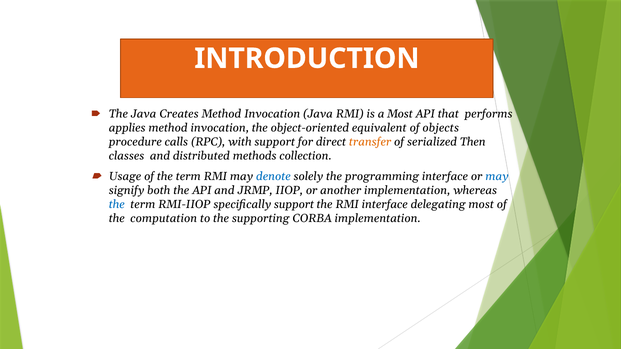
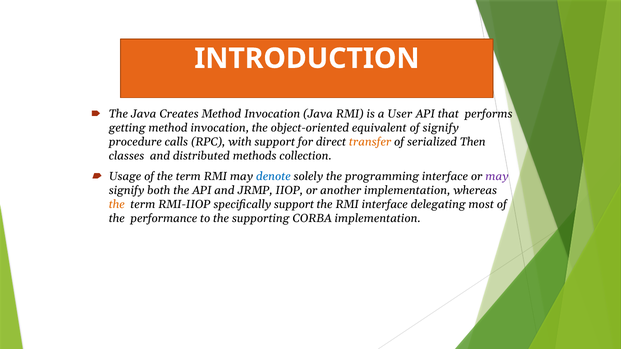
a Most: Most -> User (400, 114)
applies: applies -> getting (127, 128)
of objects: objects -> signify (441, 128)
may colour: blue -> purple (497, 177)
the colour: blue -> orange (117, 204)
computation: computation -> performance (164, 218)
